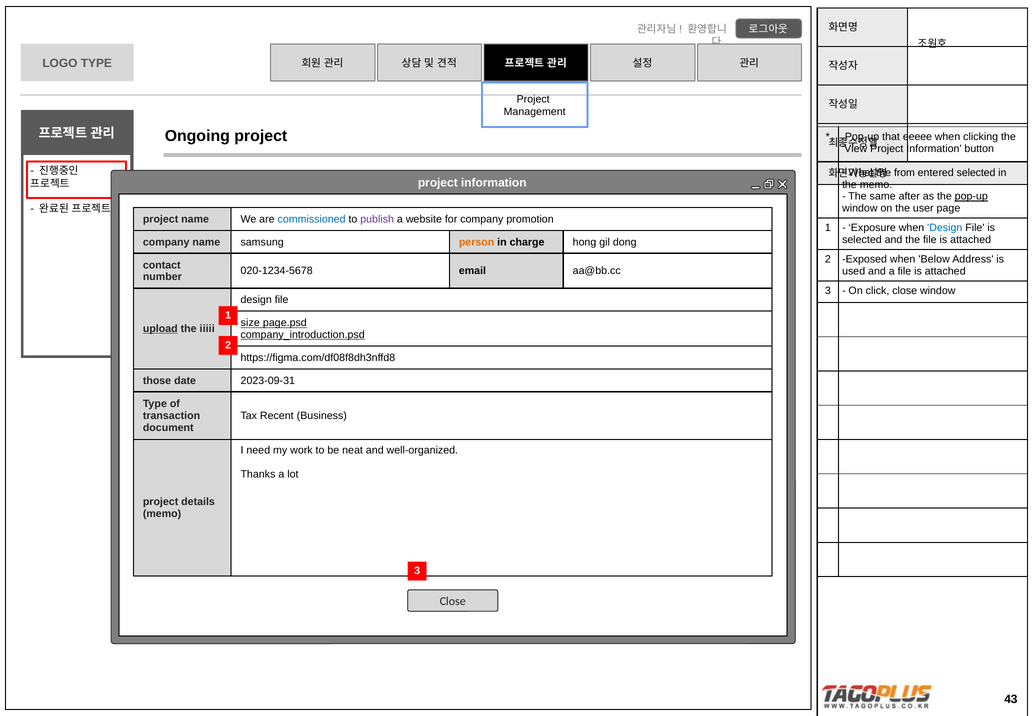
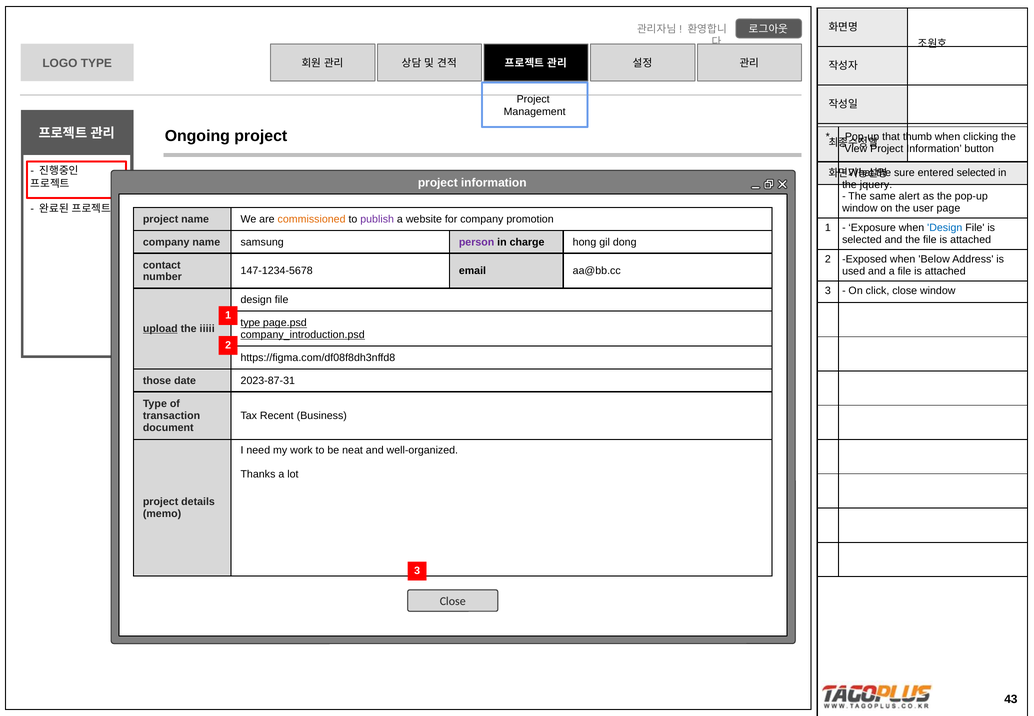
eeeee: eeeee -> thumb (917, 137)
from: from -> sure (904, 173)
the memo: memo -> jquery (876, 184)
after: after -> alert (909, 196)
pop-up underline: present -> none (971, 196)
commissioned colour: blue -> orange (312, 219)
person colour: orange -> purple (477, 242)
020-1234-5678: 020-1234-5678 -> 147-1234-5678 (277, 271)
size: size -> type (250, 323)
2023-09-31: 2023-09-31 -> 2023-87-31 (268, 380)
